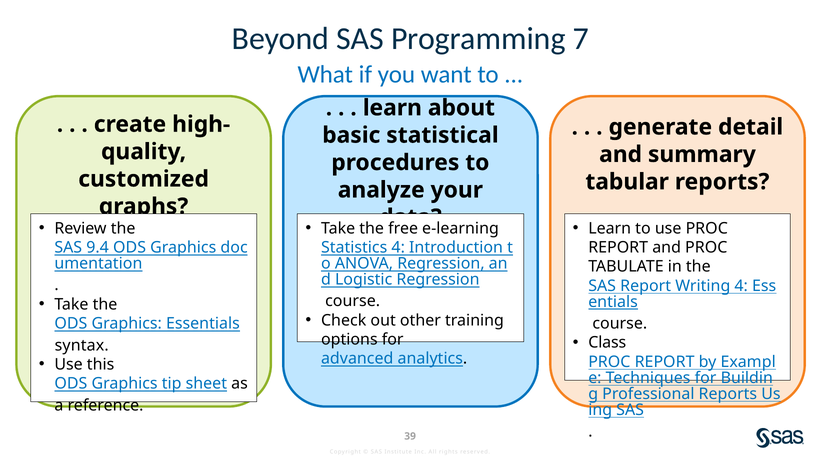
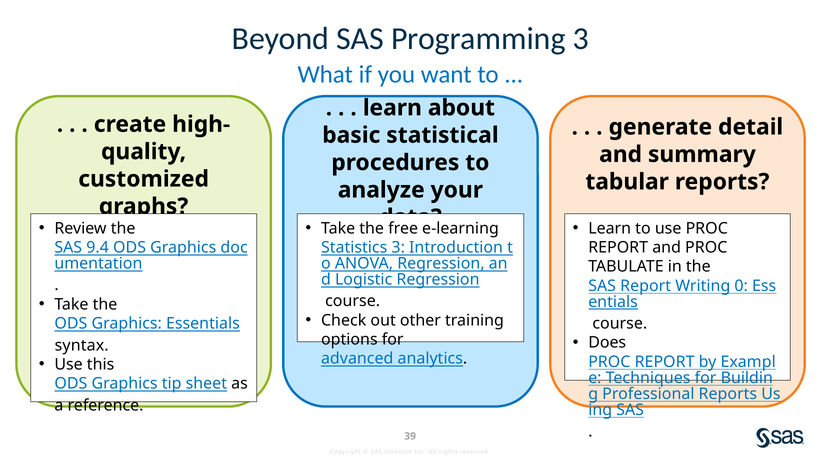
Programming 7: 7 -> 3 (581, 39)
Statistics 4: 4 -> 3 (398, 247)
Writing 4: 4 -> 0 (741, 286)
Class: Class -> Does (607, 343)
